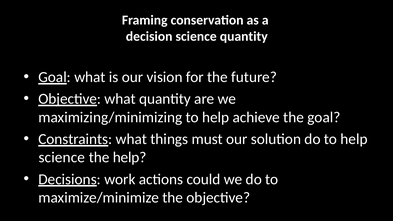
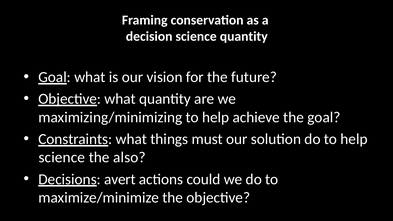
the help: help -> also (129, 157)
work: work -> avert (120, 179)
